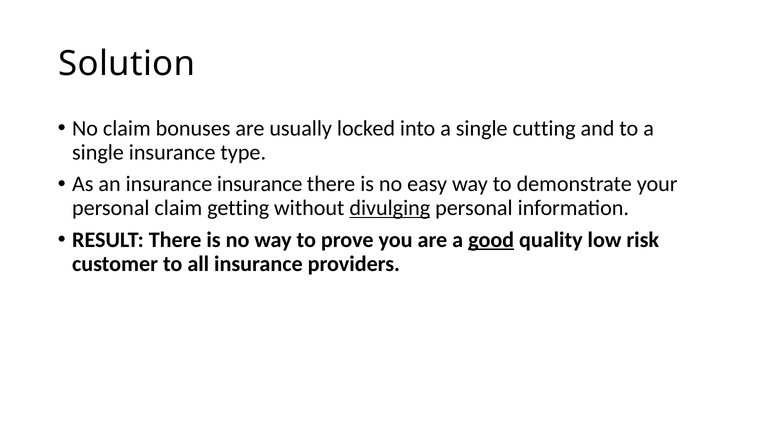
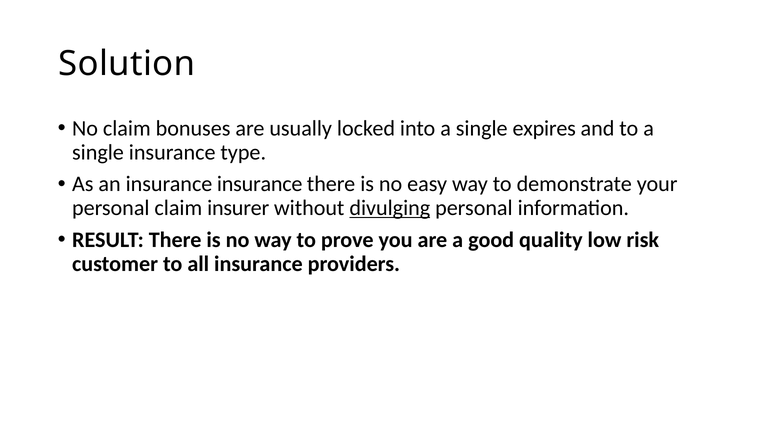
cutting: cutting -> expires (544, 128)
getting: getting -> insurer (238, 208)
good underline: present -> none (491, 240)
